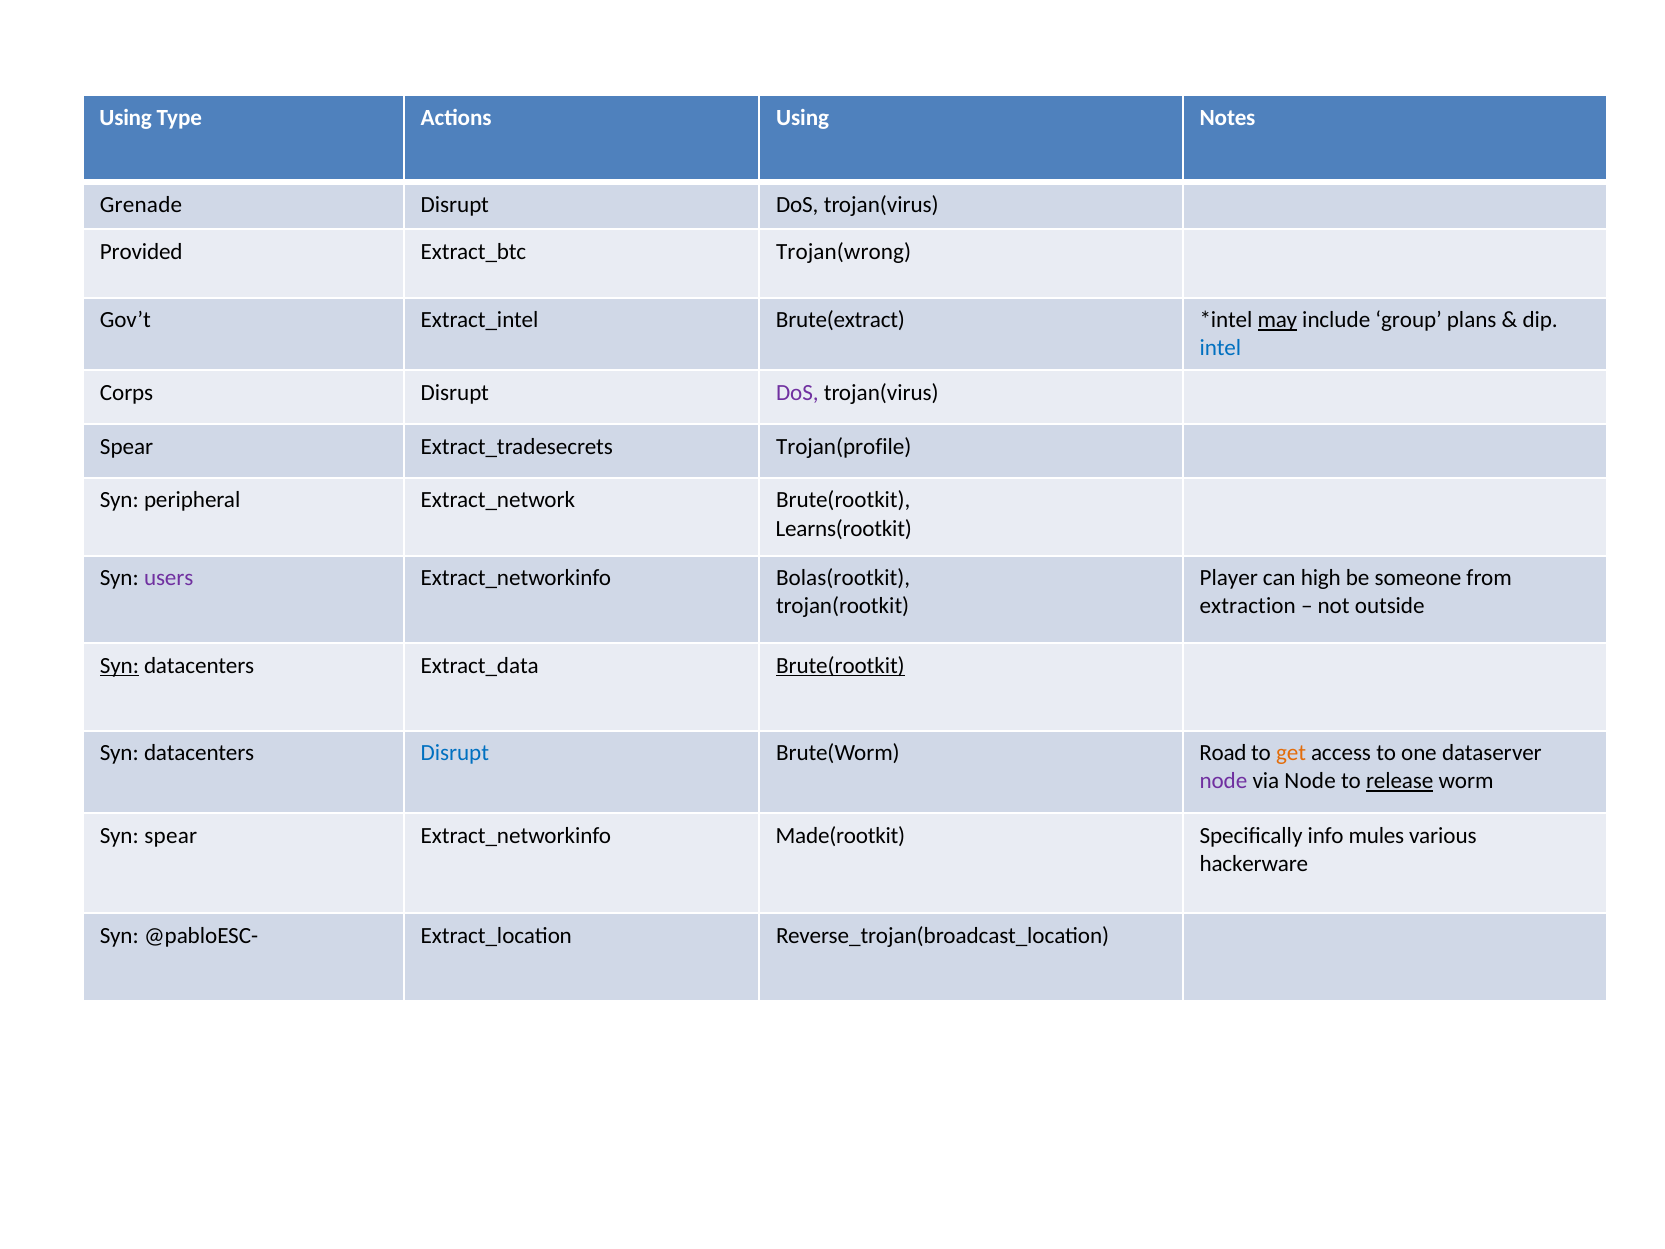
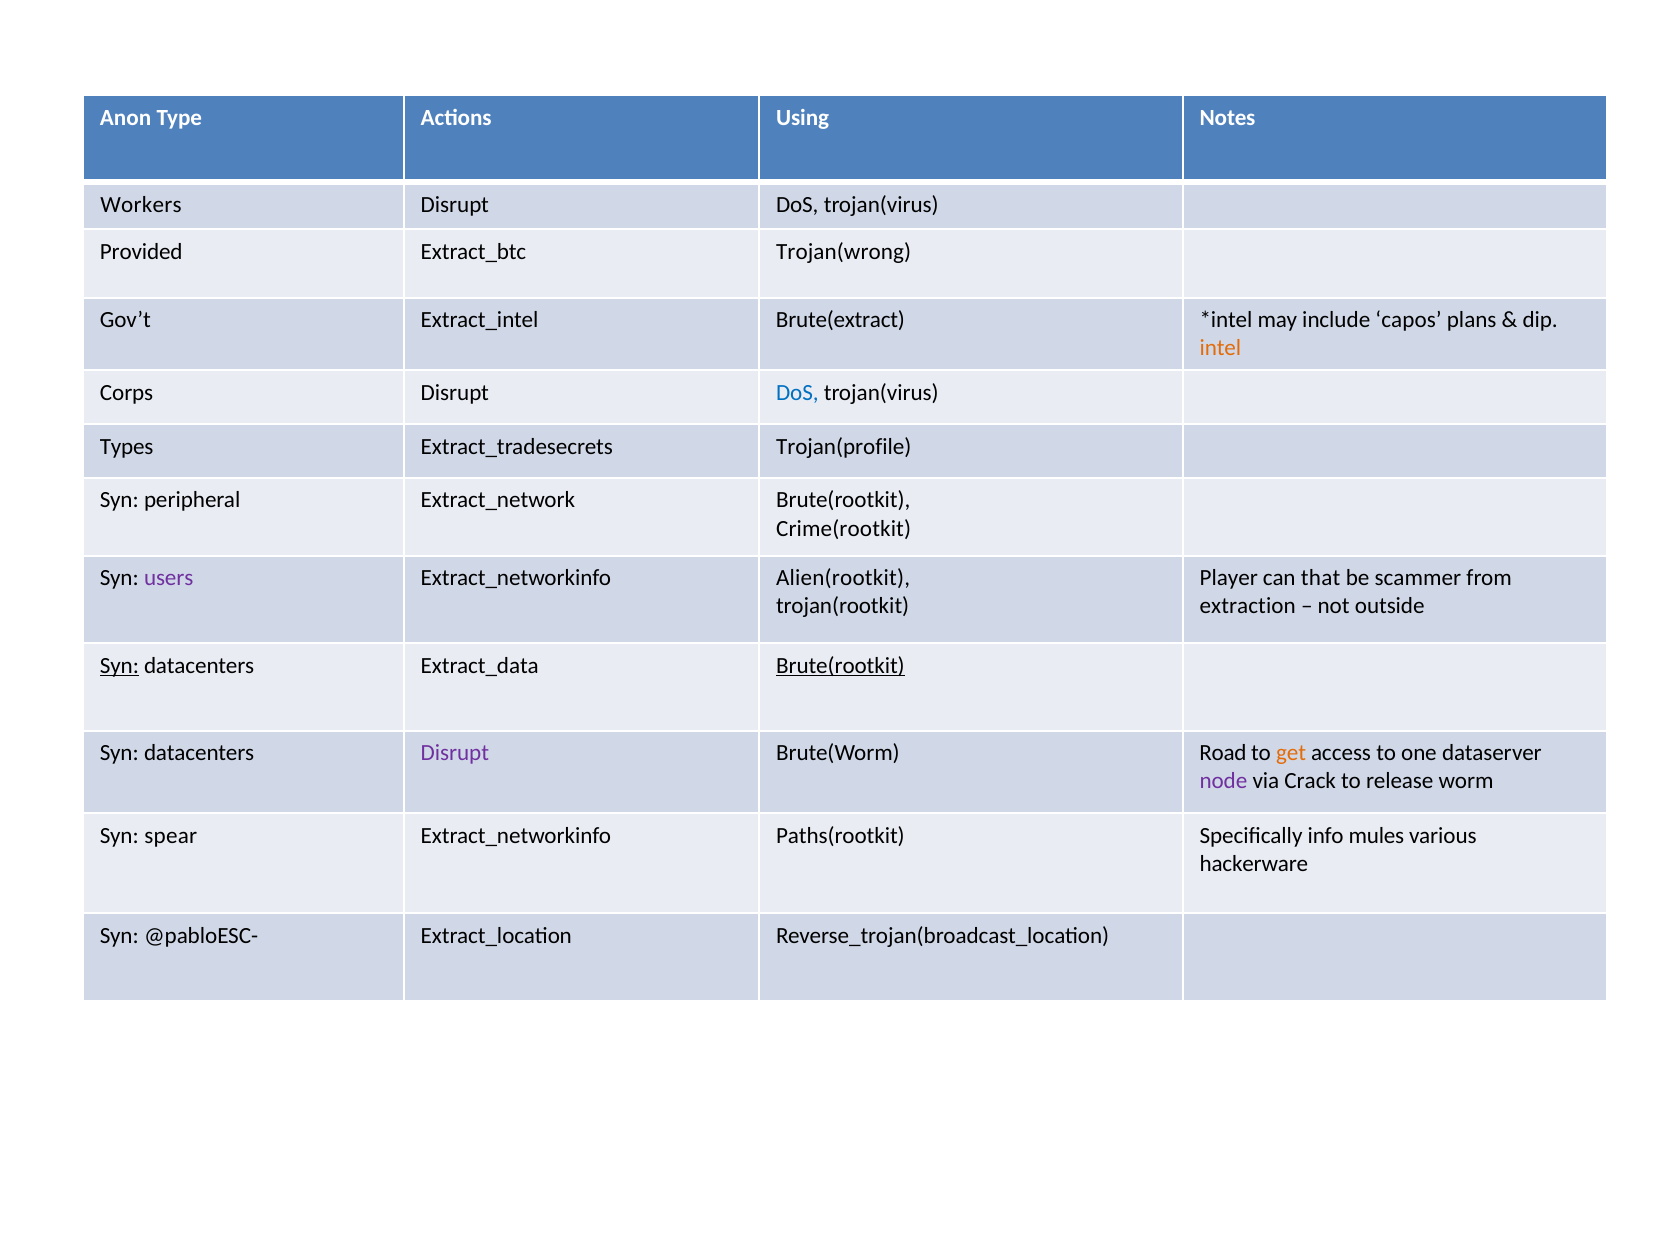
Using: Using -> Anon (126, 118)
Grenade: Grenade -> Workers (141, 205)
may underline: present -> none (1277, 320)
include group: group -> capos (1409, 320)
intel colour: blue -> orange (1220, 348)
DoS colour: purple -> blue (797, 392)
Spear: Spear -> Types (127, 447)
Learns(rootkit: Learns(rootkit -> Crime(rootkit (844, 528)
Bolas(rootkit: Bolas(rootkit -> Alien(rootkit (843, 578)
high: high -> that (1321, 578)
someone: someone -> scammer (1418, 578)
Disrupt colour: blue -> purple (455, 753)
via Node: Node -> Crack (1310, 781)
release underline: present -> none (1400, 781)
Made(rootkit: Made(rootkit -> Paths(rootkit (840, 836)
